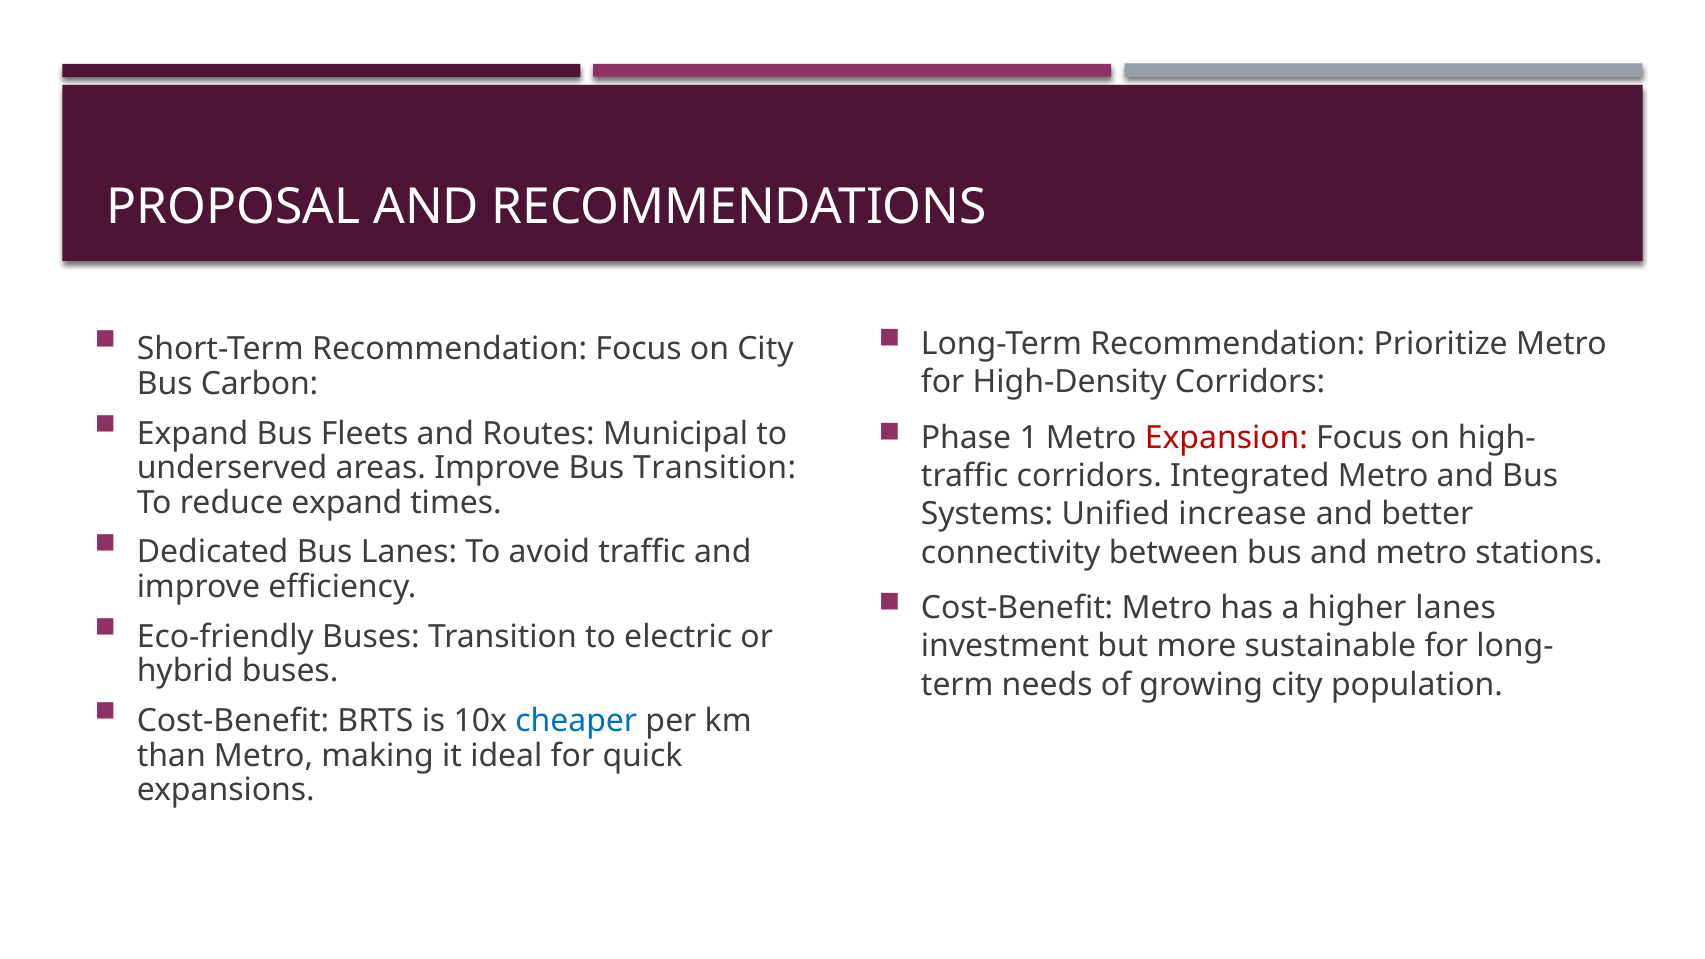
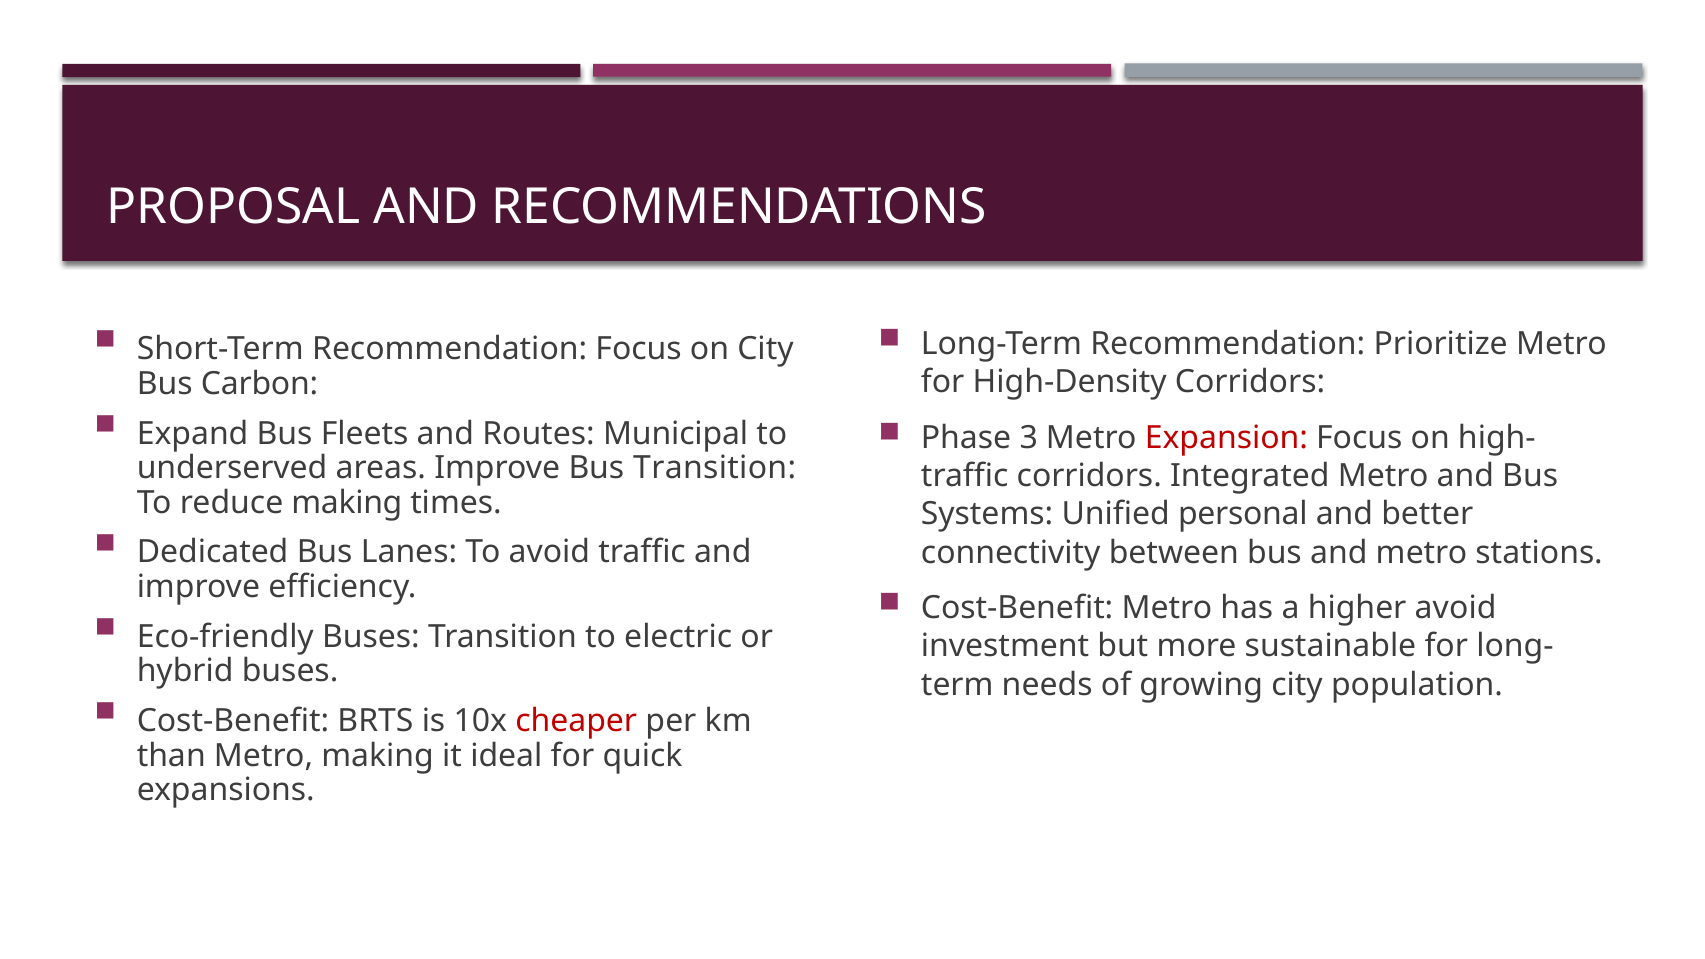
1: 1 -> 3 (1029, 438)
reduce expand: expand -> making (347, 503)
increase: increase -> personal (1243, 514)
higher lanes: lanes -> avoid (1456, 608)
cheaper colour: blue -> red (576, 721)
